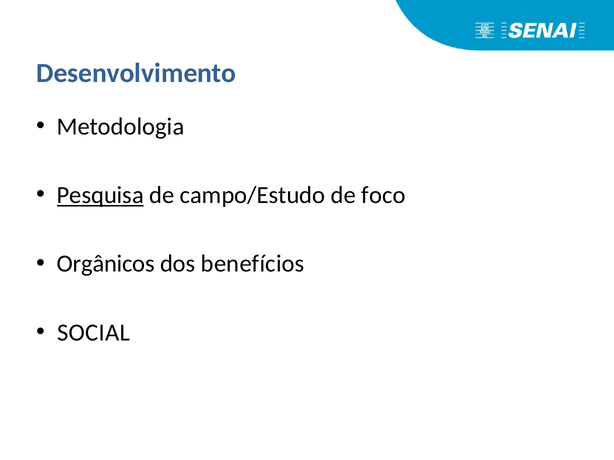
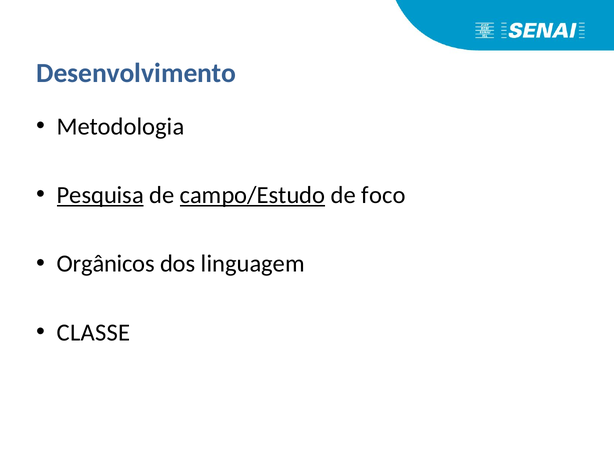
campo/Estudo underline: none -> present (253, 195)
benefícios: benefícios -> linguagem (253, 264)
SOCIAL: SOCIAL -> CLASSE (94, 333)
